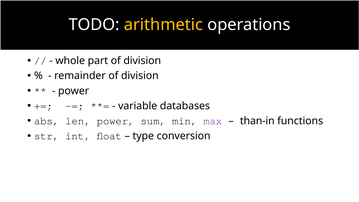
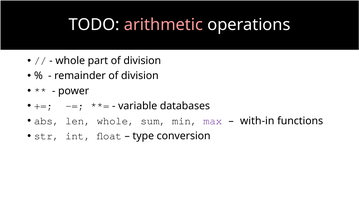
arithmetic colour: yellow -> pink (163, 25)
len power: power -> whole (116, 121)
than-in: than-in -> with-in (257, 121)
